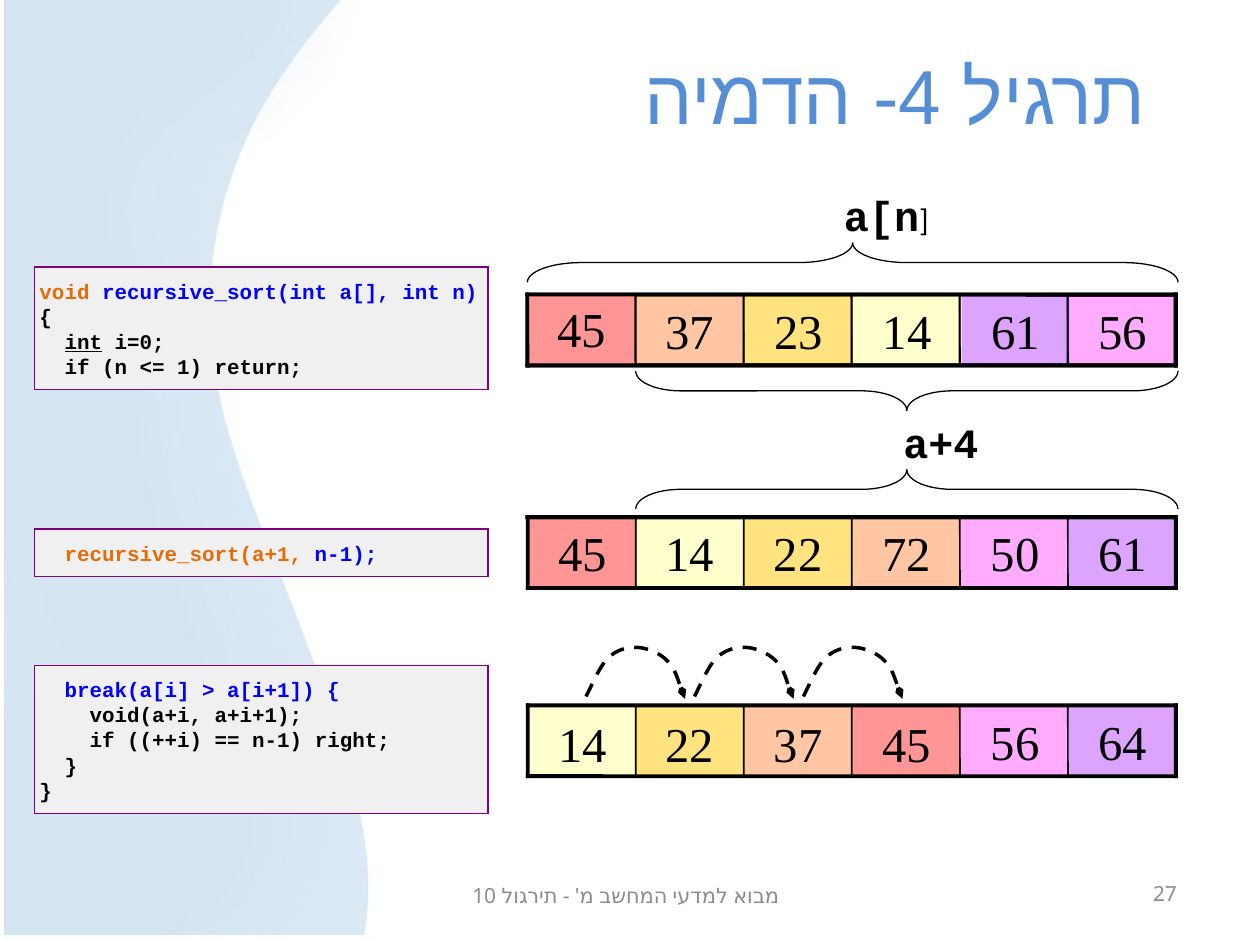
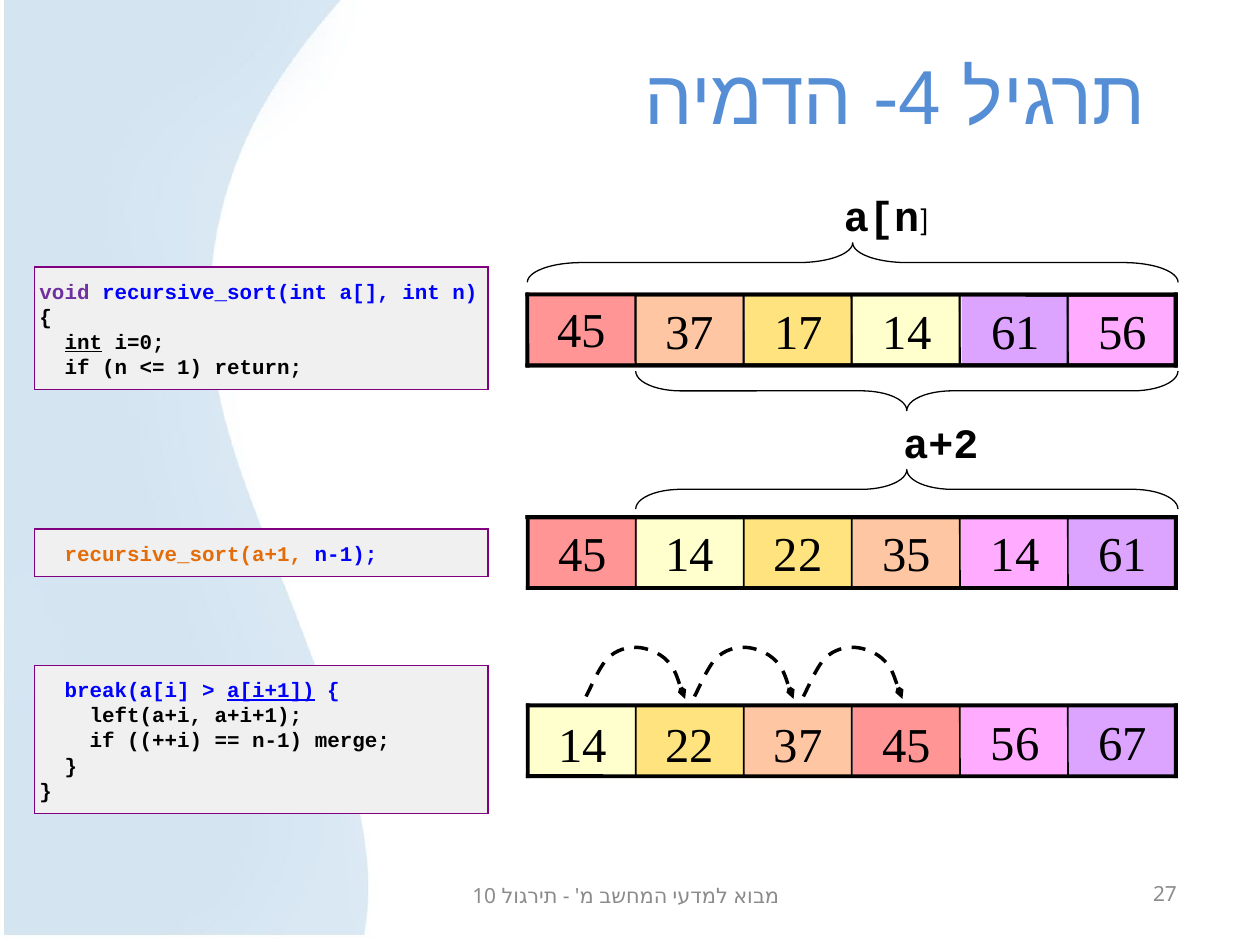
void colour: orange -> purple (65, 292)
23: 23 -> 17 (799, 333)
a+4: a+4 -> a+2 (941, 444)
72: 72 -> 35 (907, 556)
14 50: 50 -> 14 (1015, 556)
a[i+1 underline: none -> present (271, 691)
void(a+i: void(a+i -> left(a+i (146, 716)
64: 64 -> 67 (1122, 744)
right: right -> merge (352, 741)
